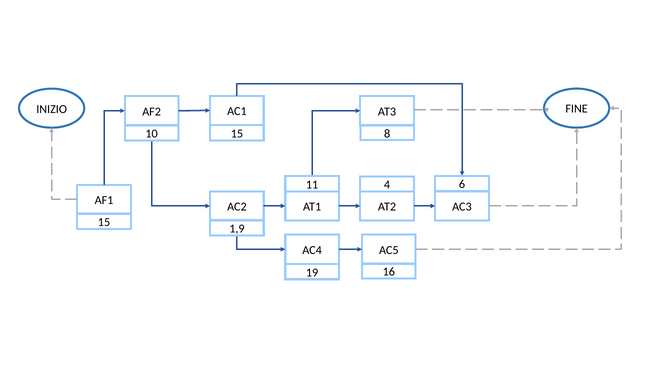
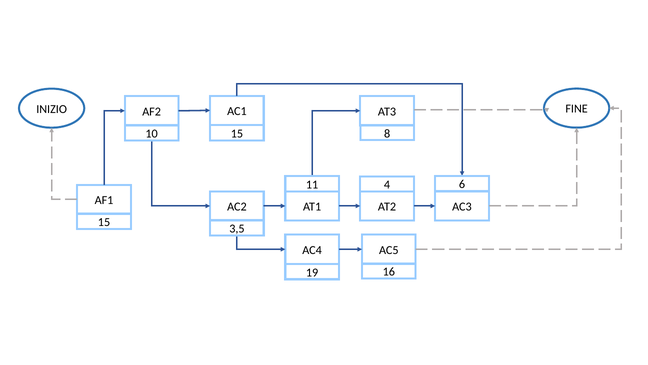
1,9: 1,9 -> 3,5 (237, 228)
